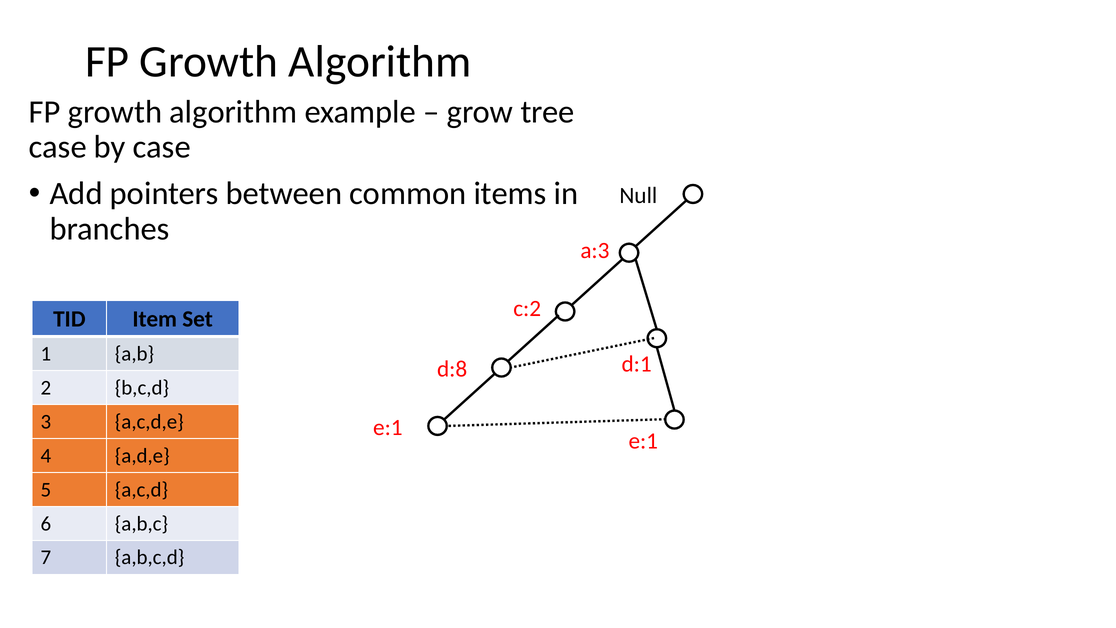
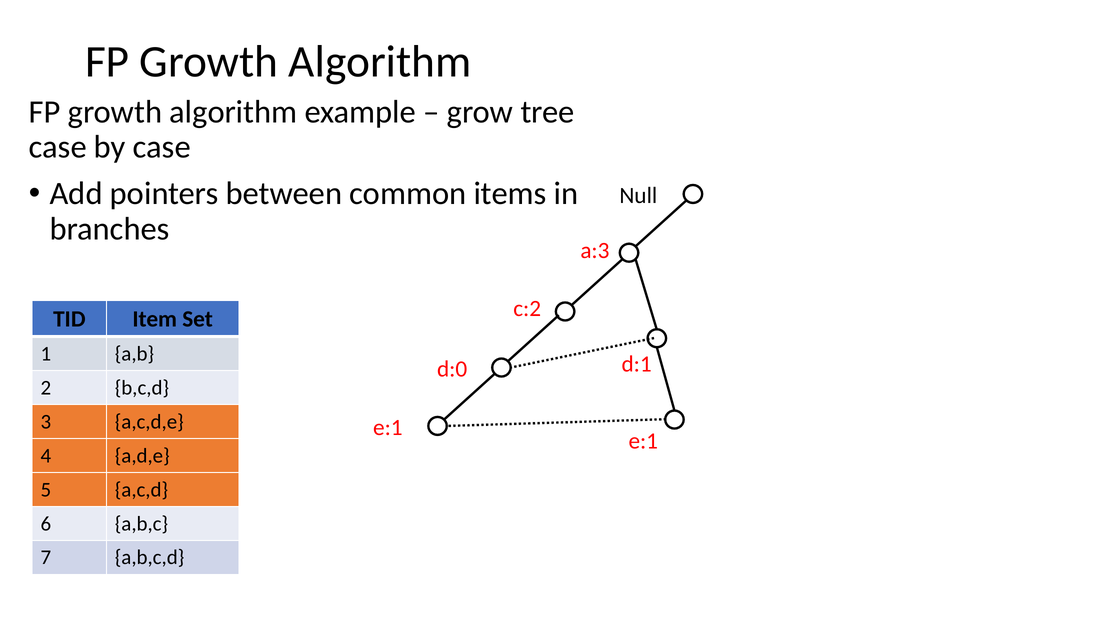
d:8: d:8 -> d:0 (452, 369)
